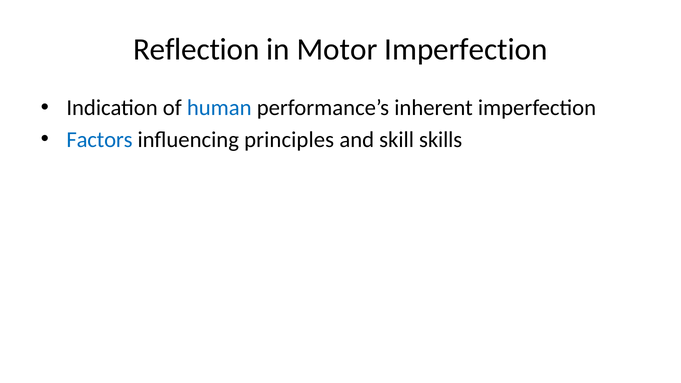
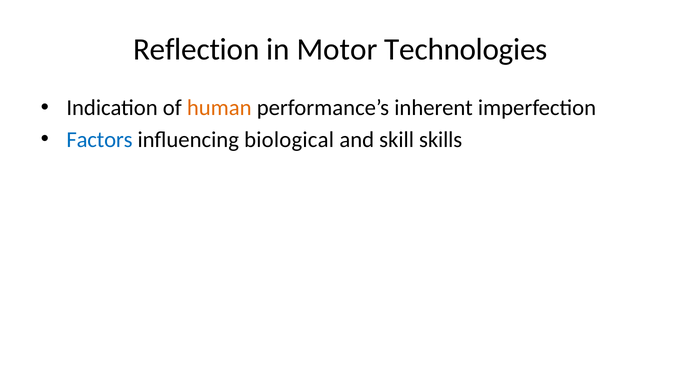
Motor Imperfection: Imperfection -> Technologies (466, 49)
human colour: blue -> orange (219, 108)
principles: principles -> biological (289, 140)
